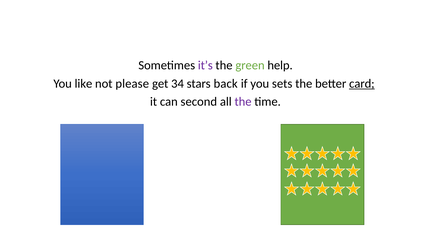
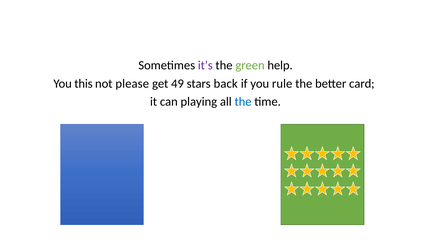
like: like -> this (84, 83)
34: 34 -> 49 (178, 83)
sets: sets -> rule (282, 83)
card underline: present -> none (362, 83)
second: second -> playing (199, 101)
the colour: purple -> blue (243, 101)
